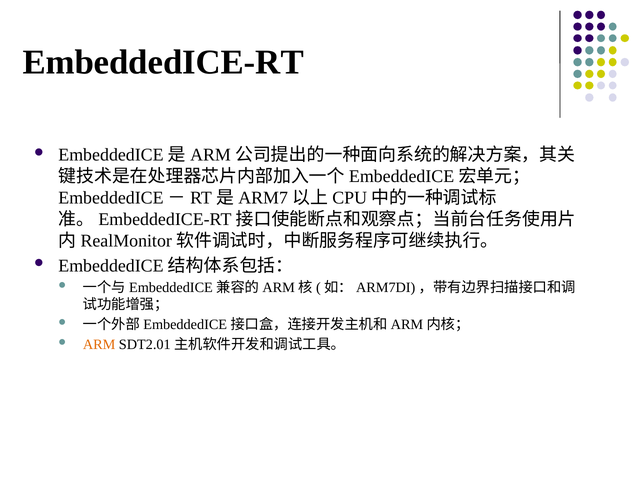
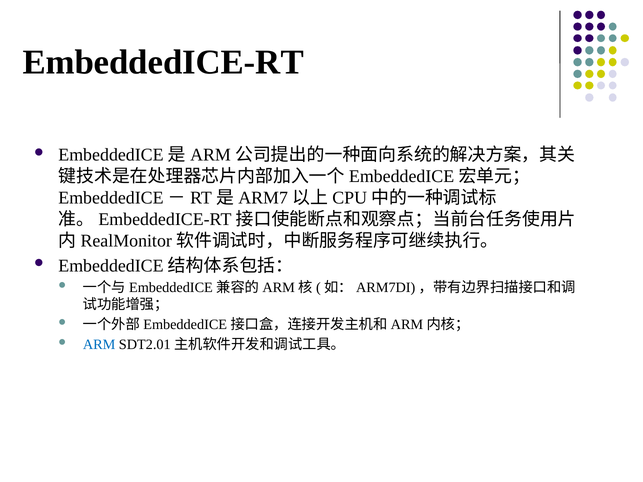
ARM colour: orange -> blue (99, 345)
